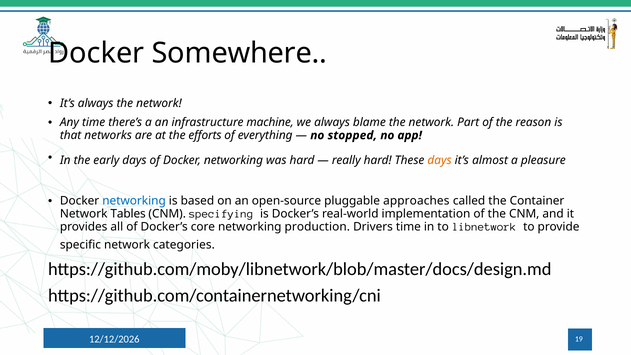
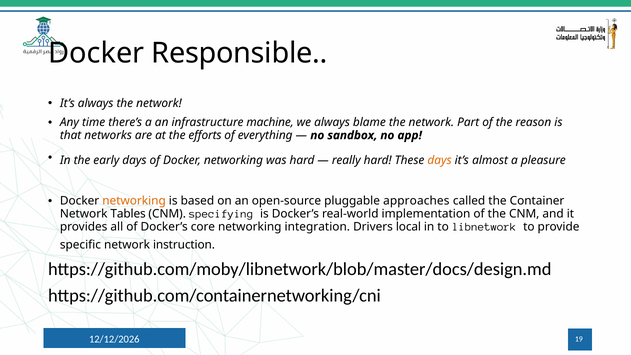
Somewhere: Somewhere -> Responsible (239, 53)
stopped: stopped -> sandbox (352, 135)
networking colour: blue -> orange (134, 201)
production: production -> integration (317, 227)
Drivers time: time -> local (408, 227)
categories: categories -> instruction (184, 245)
